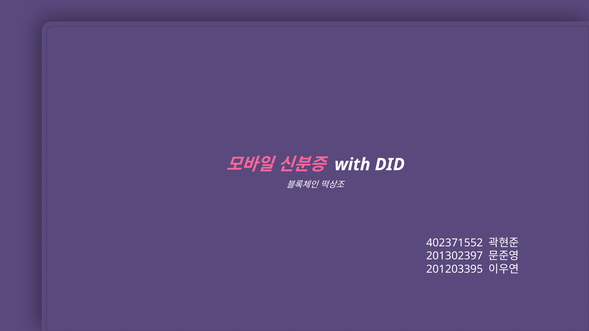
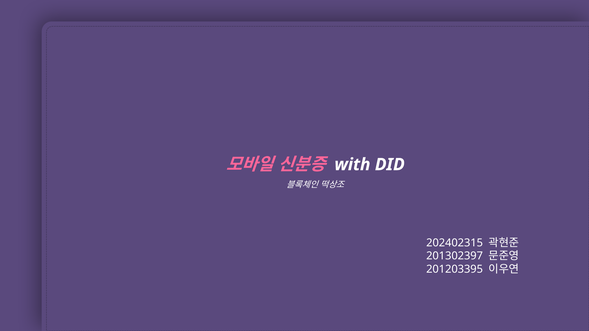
402371552: 402371552 -> 202402315 (455, 243)
